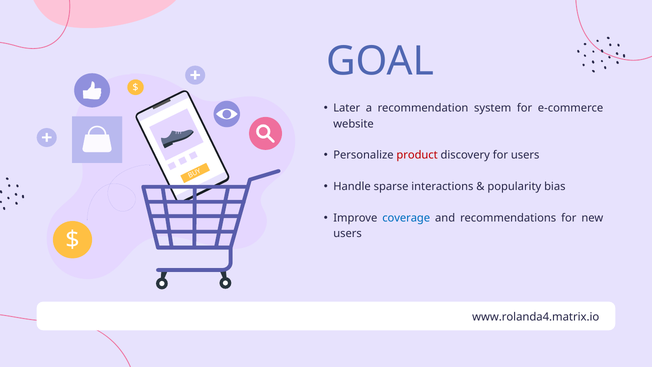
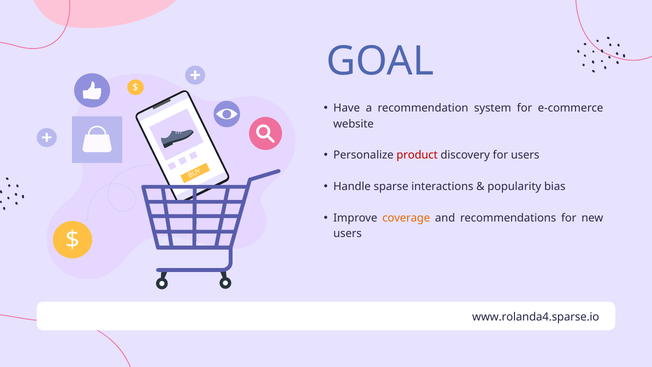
Later: Later -> Have (347, 108)
coverage colour: blue -> orange (406, 218)
www.rolanda4.matrix.io: www.rolanda4.matrix.io -> www.rolanda4.sparse.io (536, 317)
